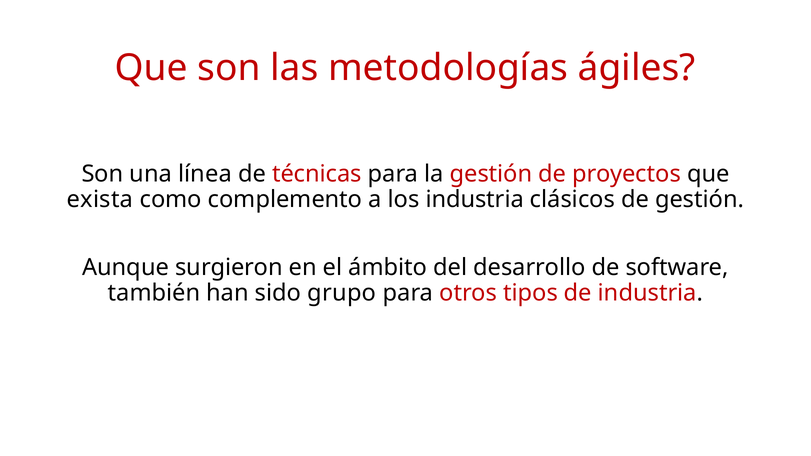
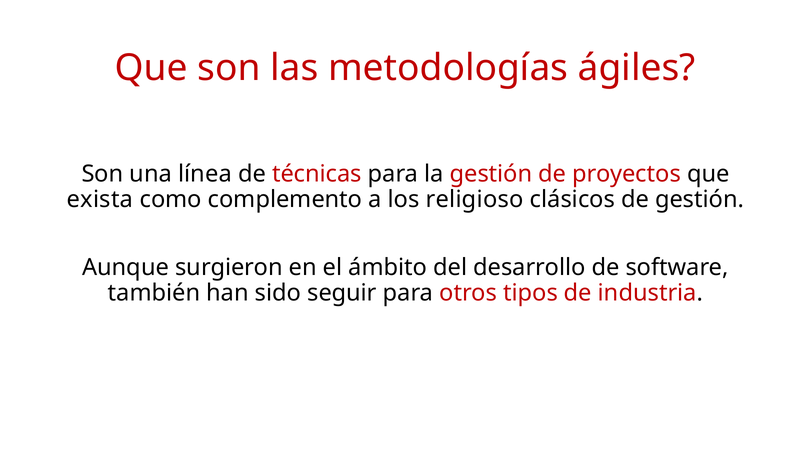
los industria: industria -> religioso (475, 200)
grupo: grupo -> seguir (342, 293)
